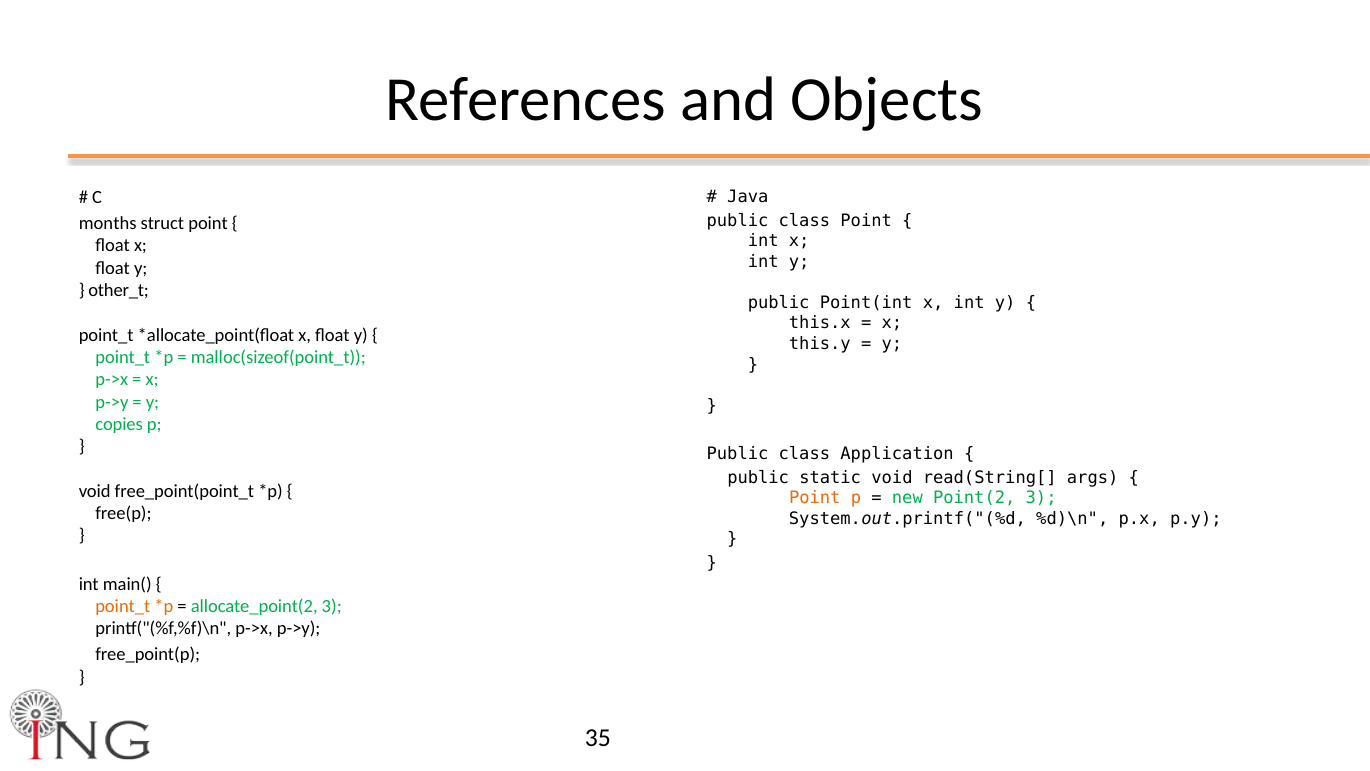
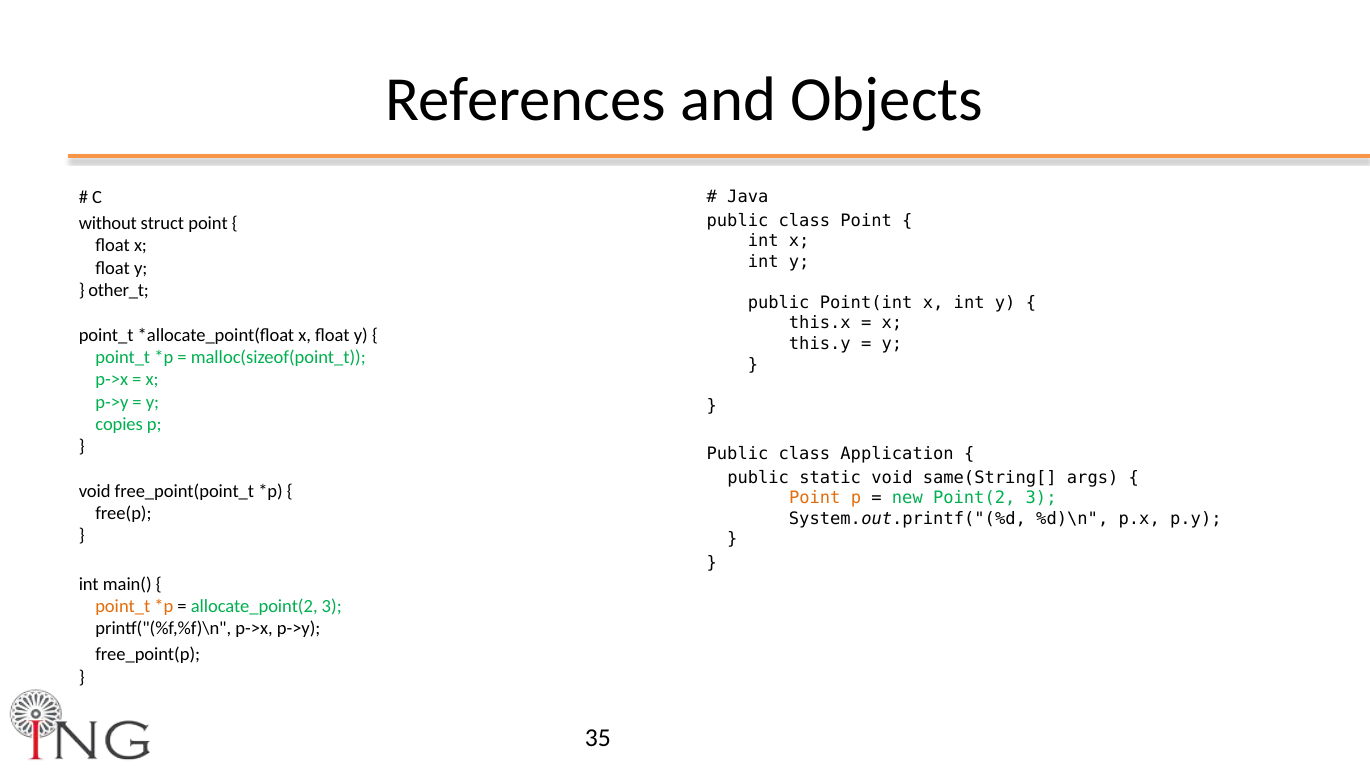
months: months -> without (108, 223)
read(String[: read(String[ -> same(String[ (990, 477)
